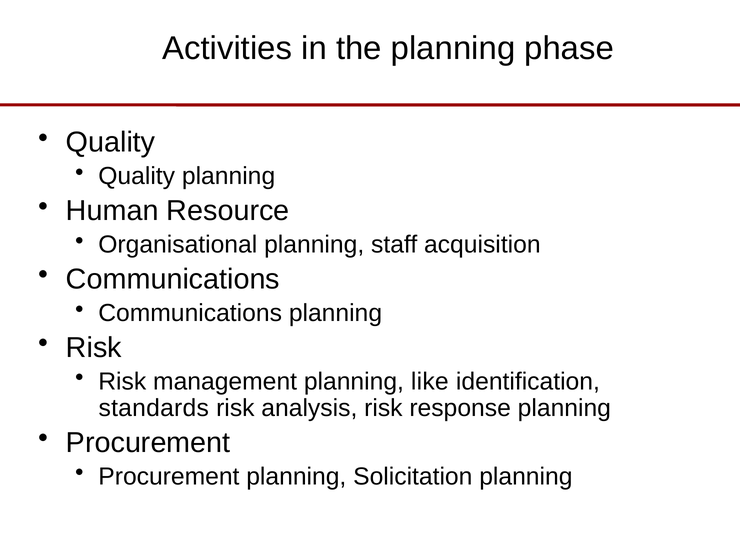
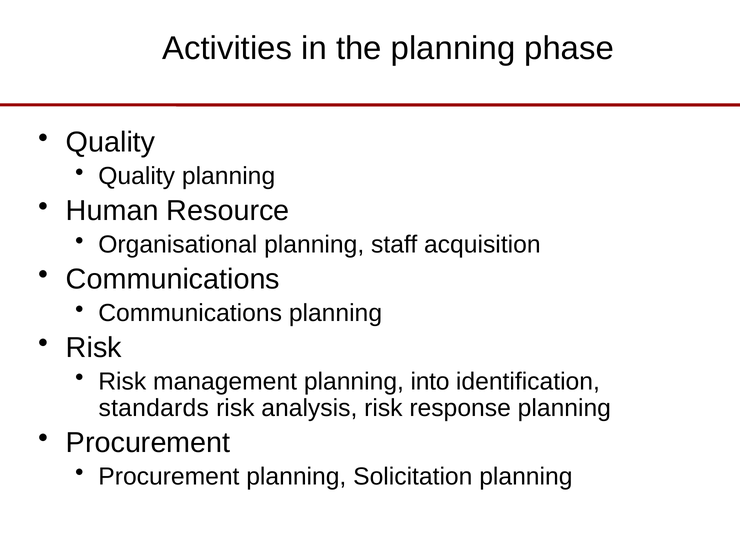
like: like -> into (430, 381)
